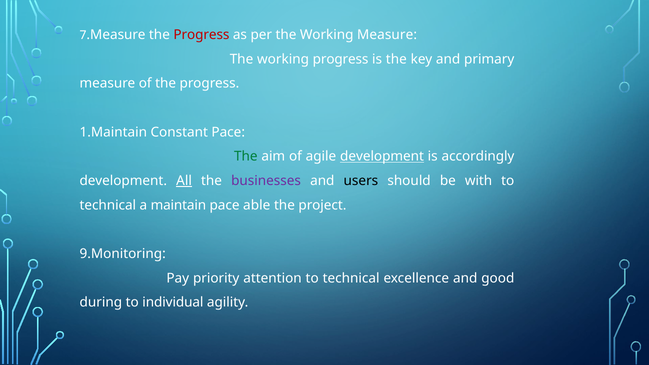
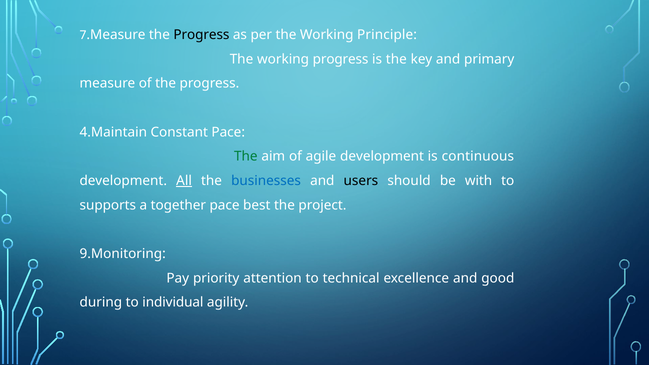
Progress colour: red -> black (201, 35)
Working Measure: Measure -> Principle (387, 35)
1.Maintain: 1.Maintain -> 4.Maintain (113, 132)
development underline: present -> none (382, 156)
accordingly: accordingly -> continuous (478, 156)
businesses colour: purple -> blue (266, 181)
technical: technical -> supports (108, 205)
maintain: maintain -> together (178, 205)
able: able -> best (257, 205)
